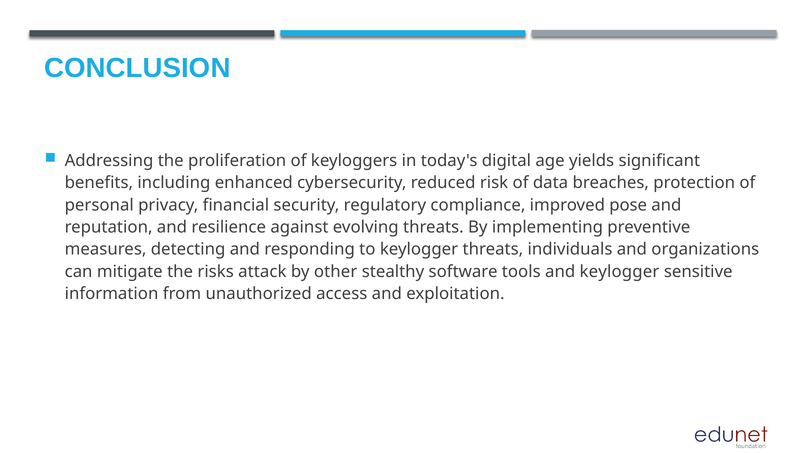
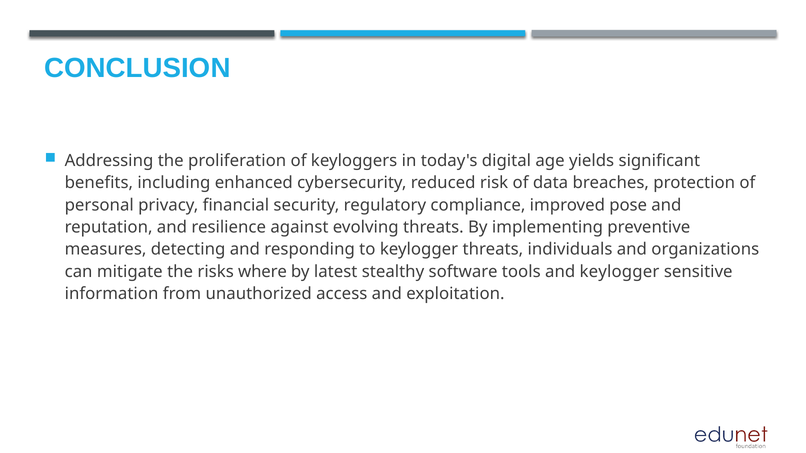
attack: attack -> where (263, 272)
other: other -> latest (336, 272)
